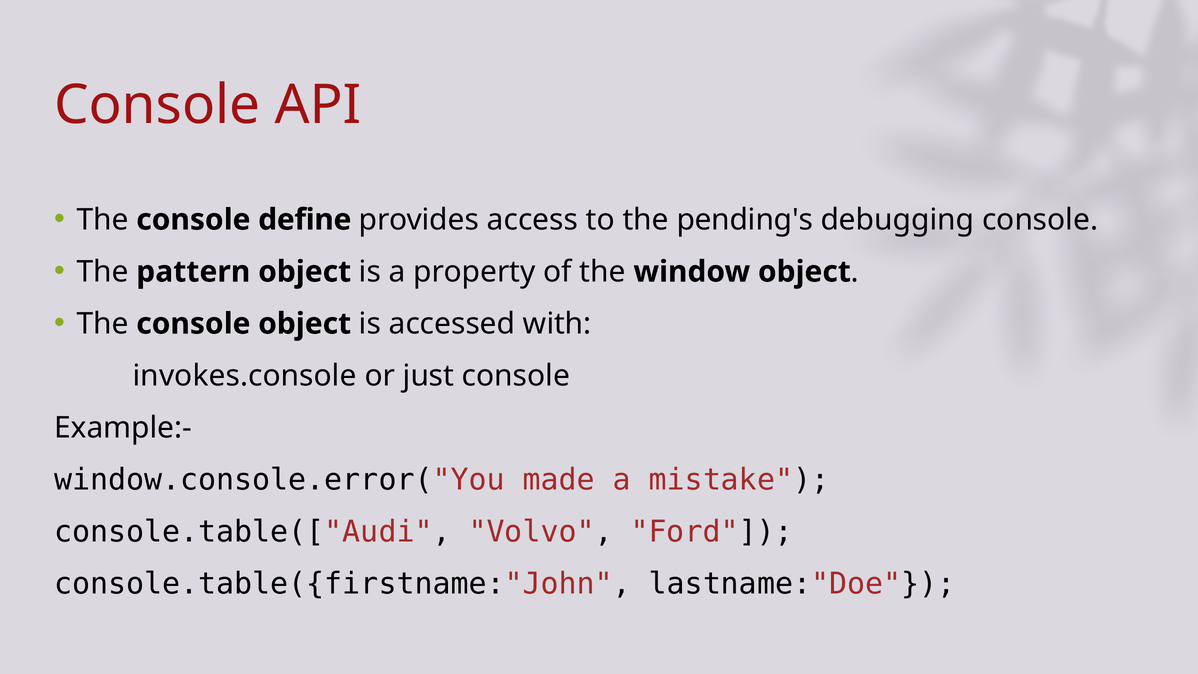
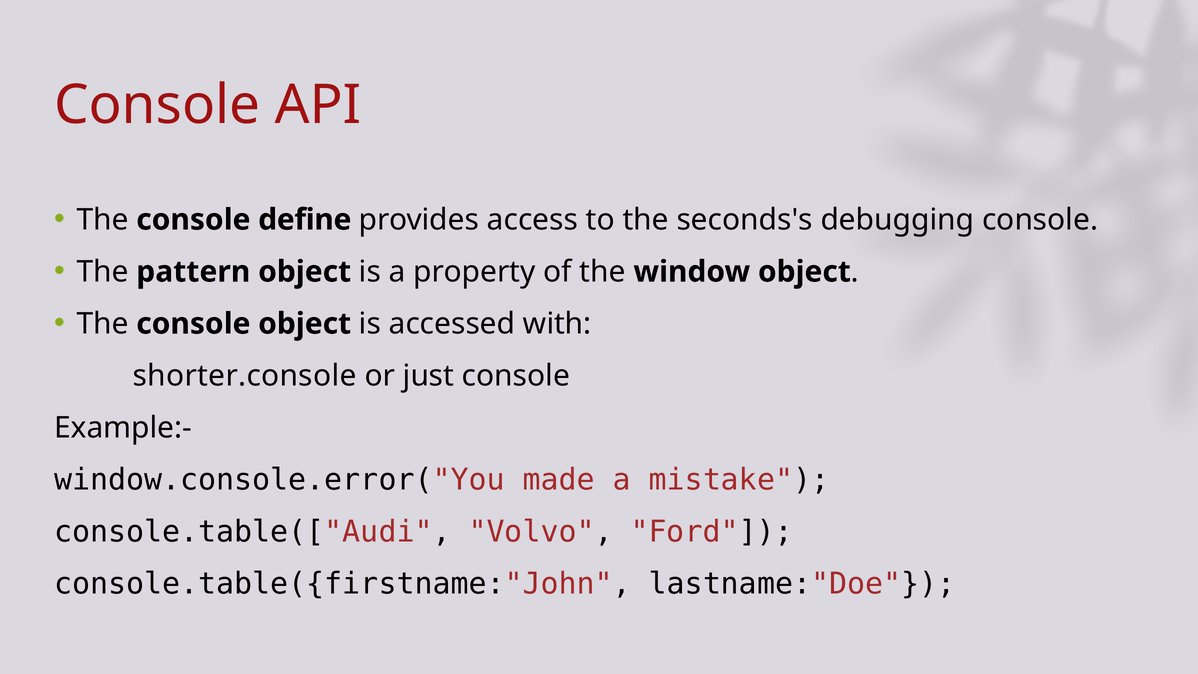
pending's: pending's -> seconds's (745, 220)
invokes.console: invokes.console -> shorter.console (245, 376)
